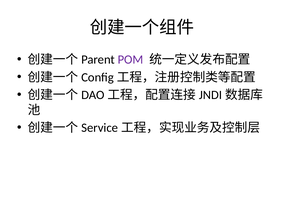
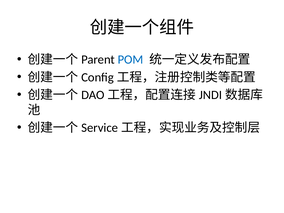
POM colour: purple -> blue (130, 60)
